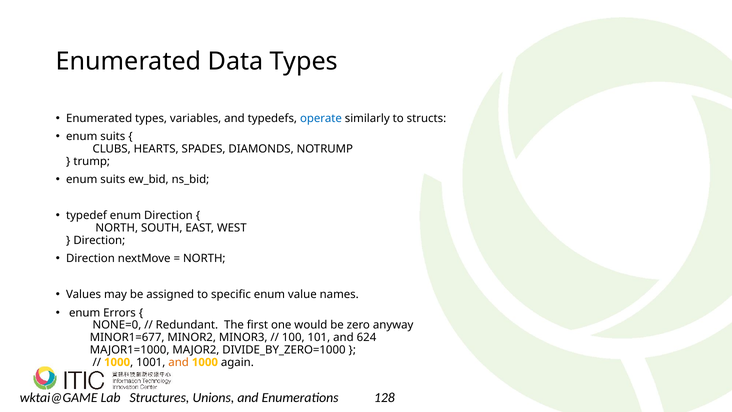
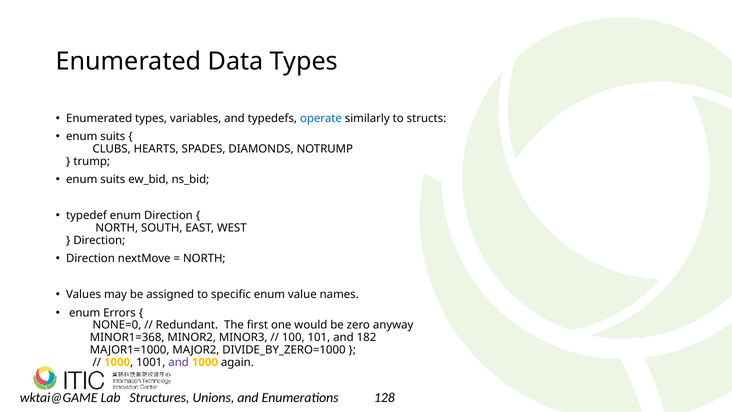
MINOR1=677: MINOR1=677 -> MINOR1=368 (127, 337)
624: 624 -> 182 (367, 337)
and colour: orange -> purple (179, 362)
